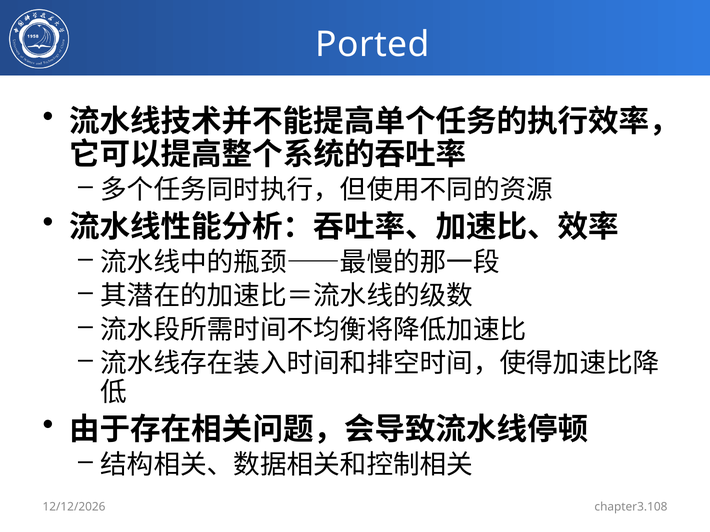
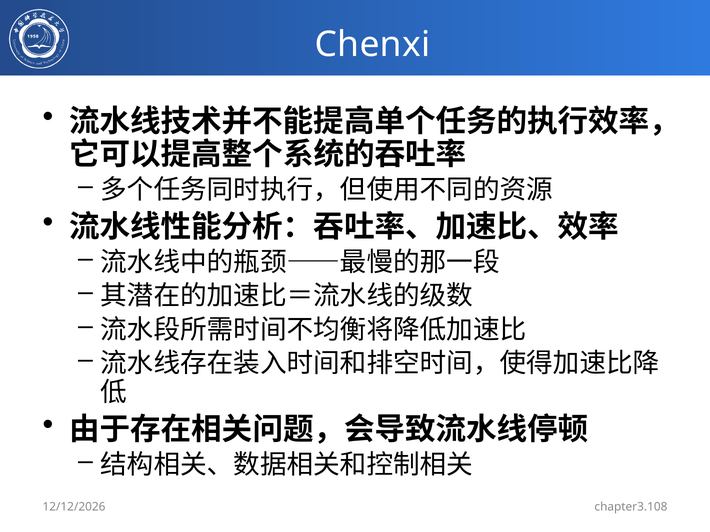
Ported: Ported -> Chenxi (373, 44)
